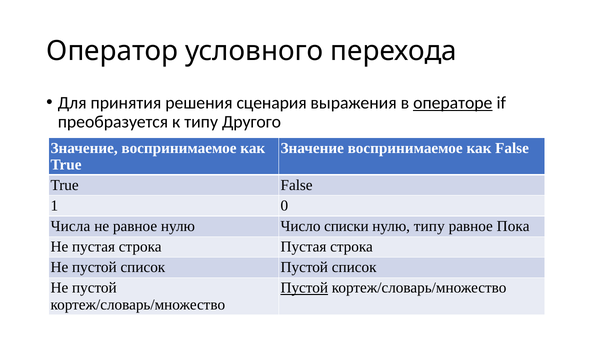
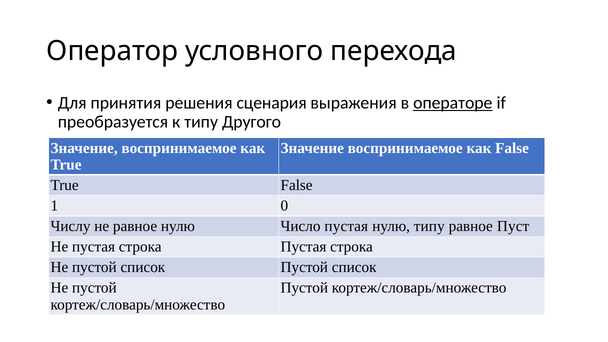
Числа: Числа -> Числу (71, 226)
Число списки: списки -> пустая (346, 226)
Пока: Пока -> Пуст (513, 226)
Пустой underline: present -> none (304, 288)
